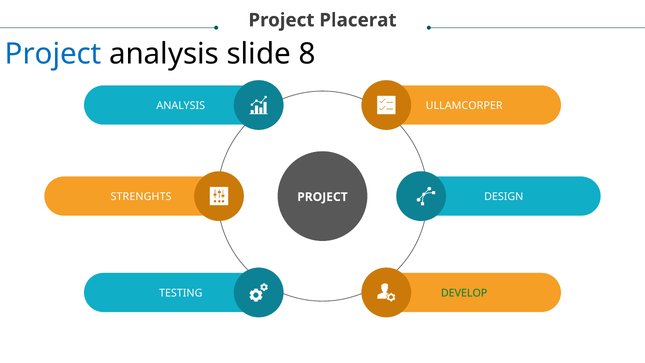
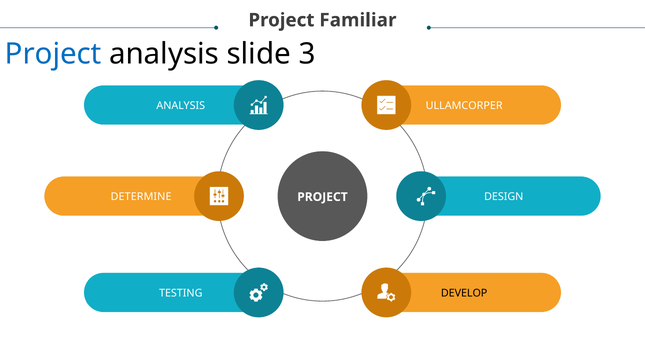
Placerat: Placerat -> Familiar (358, 20)
8: 8 -> 3 (307, 54)
STRENGHTS: STRENGHTS -> DETERMINE (141, 197)
DEVELOP colour: green -> black (464, 293)
